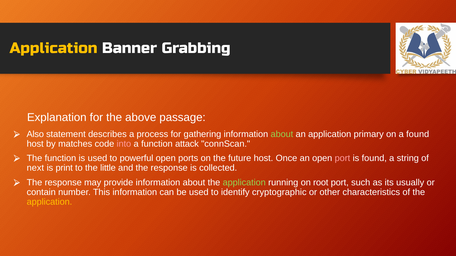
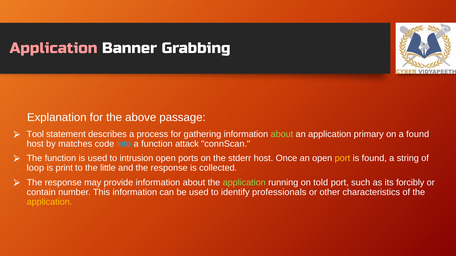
Application colour: yellow -> pink (53, 48)
Also: Also -> Tool (35, 134)
into colour: pink -> light blue (124, 144)
powerful: powerful -> intrusion (136, 159)
future: future -> stderr (240, 159)
port colour: pink -> yellow (342, 159)
next: next -> loop (35, 168)
root: root -> told (321, 183)
usually: usually -> forcibly (410, 183)
cryptographic: cryptographic -> professionals (279, 193)
